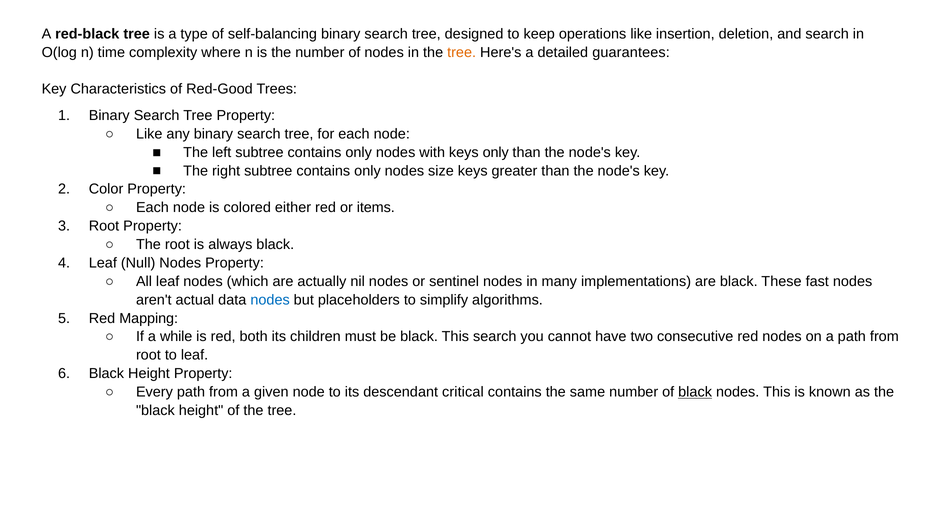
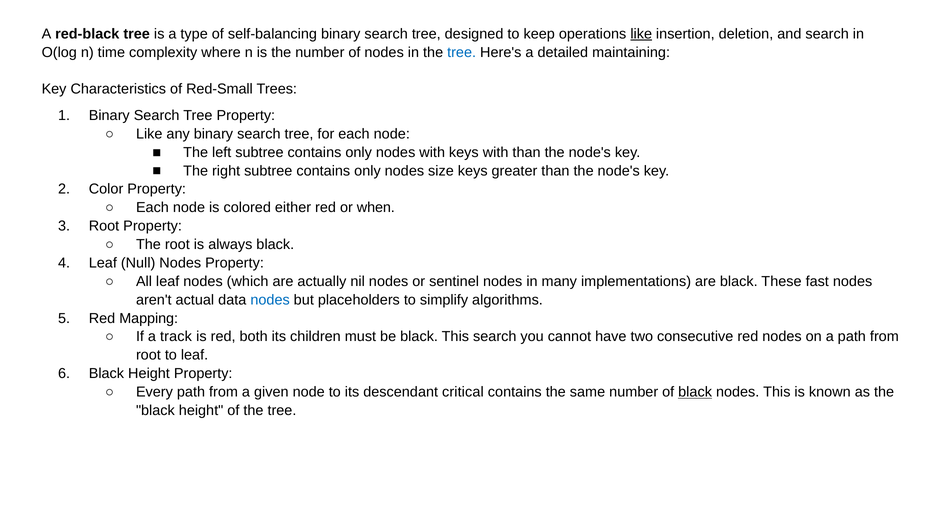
like underline: none -> present (641, 34)
tree colour: orange -> blue (462, 52)
guarantees: guarantees -> maintaining (631, 52)
Red-Good: Red-Good -> Red-Small (219, 89)
keys only: only -> with (496, 152)
items: items -> when (376, 208)
while: while -> track (176, 337)
